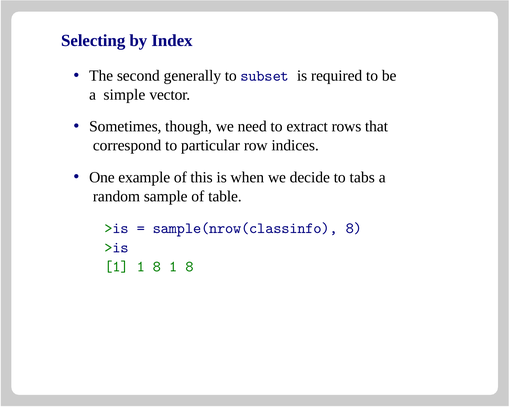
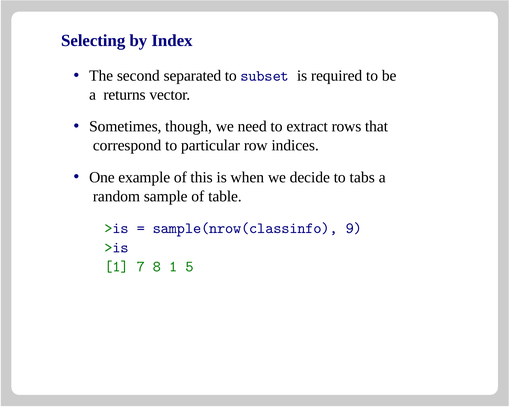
generally: generally -> separated (192, 76)
simple: simple -> returns (124, 95)
sample(nrow(classinfo 8: 8 -> 9 (354, 228)
1 1: 1 -> 7 (141, 267)
8 1 8: 8 -> 5 (190, 267)
